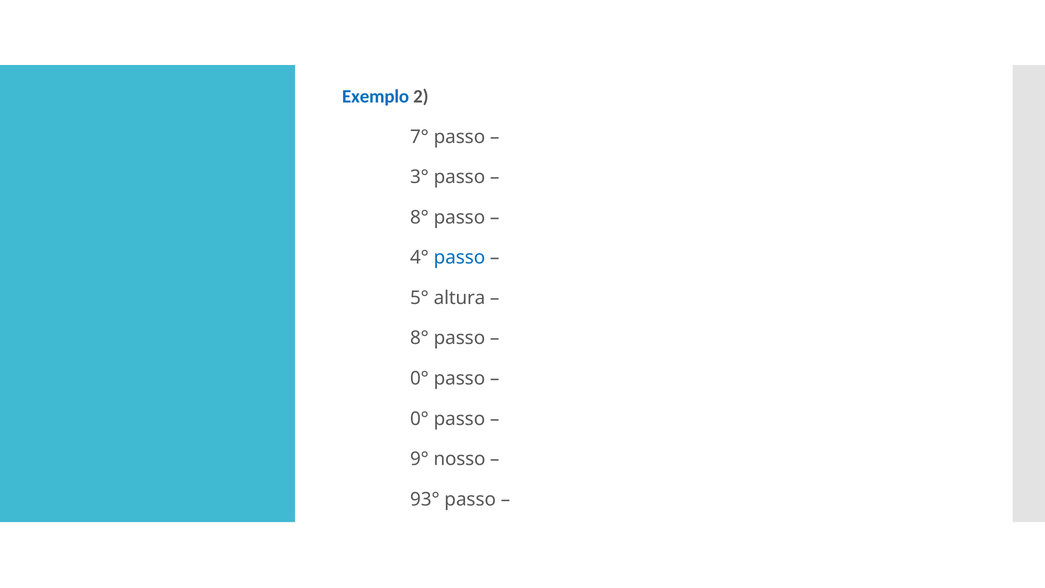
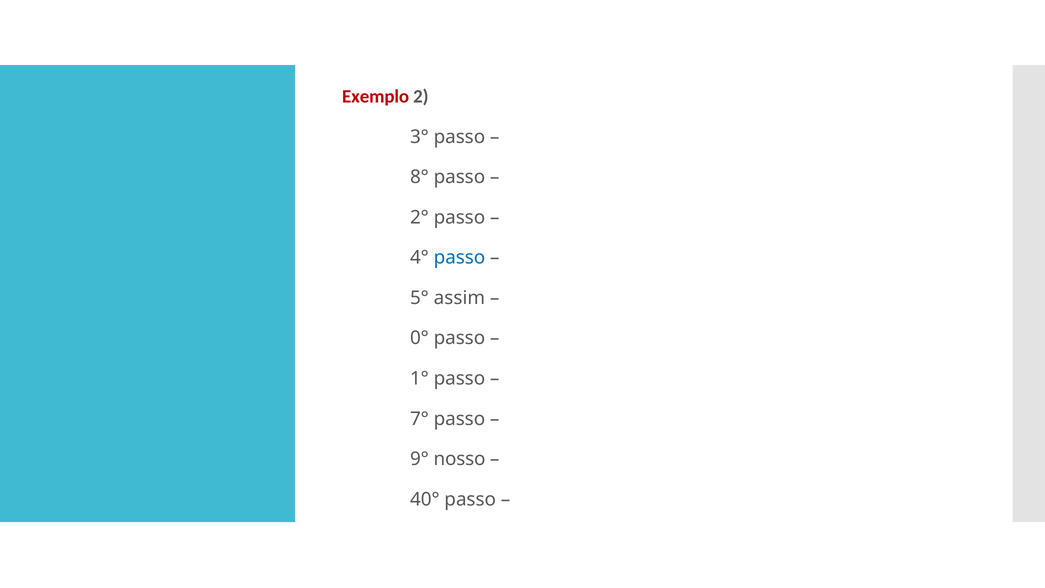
Exemplo colour: blue -> red (376, 96)
7°: 7° -> 3° (419, 137)
3°: 3° -> 8° (419, 177)
8°: 8° -> 2° (419, 217)
altura: altura -> assim (459, 298)
8°: 8° -> 0° (419, 338)
0°: 0° -> 1° (419, 378)
0°: 0° -> 7° (419, 419)
93°: 93° -> 40° (425, 499)
